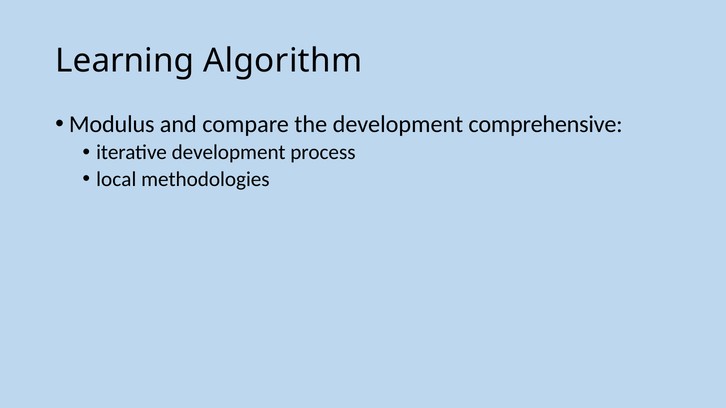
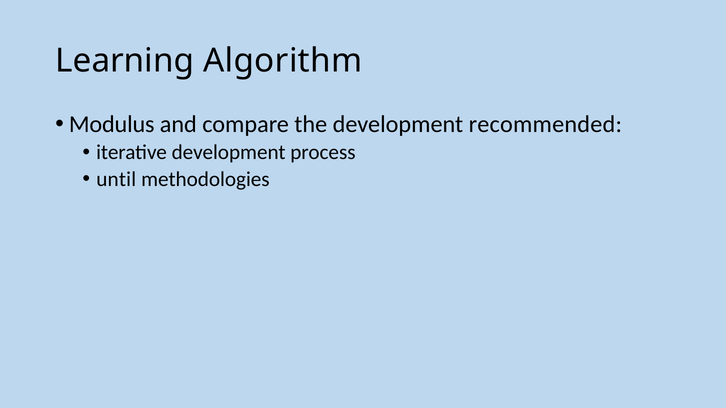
comprehensive: comprehensive -> recommended (545, 124)
local: local -> until (116, 179)
